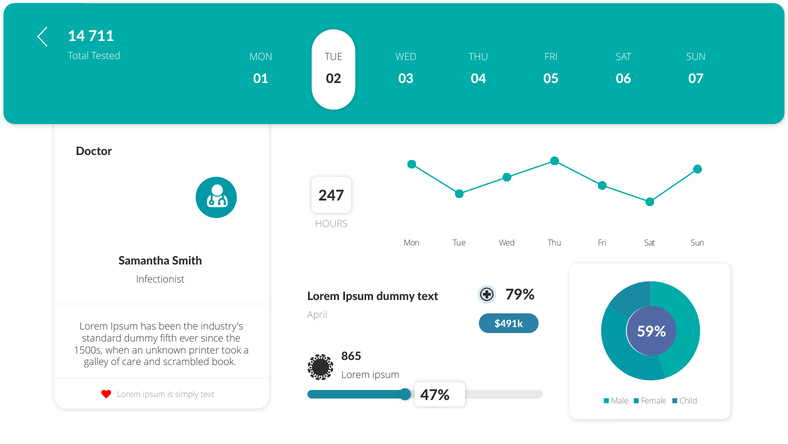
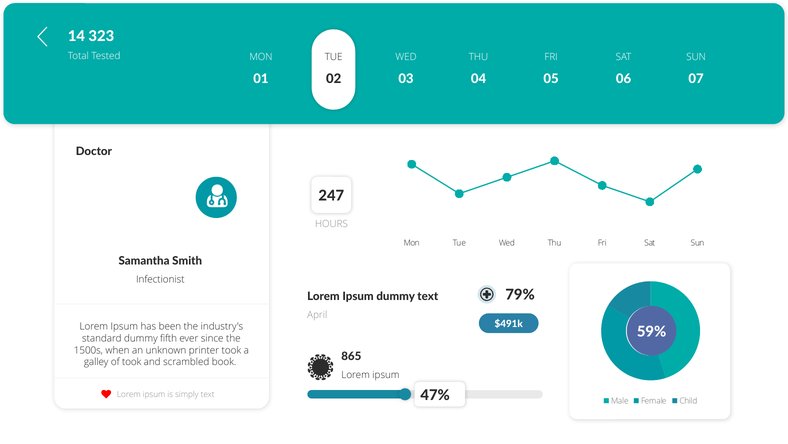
711: 711 -> 323 (101, 36)
of care: care -> took (132, 362)
